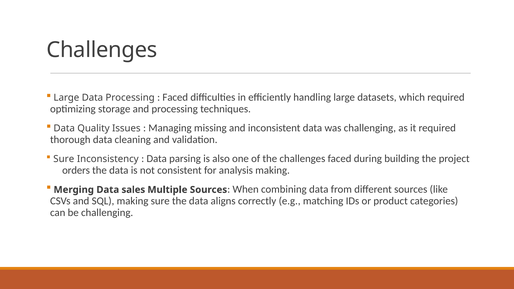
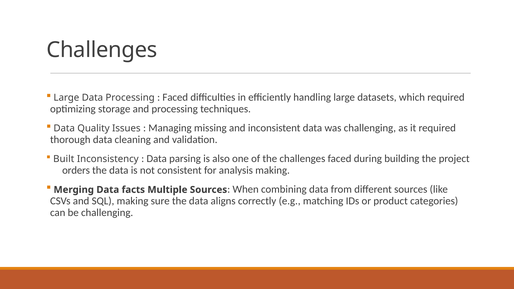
Sure: Sure -> Built (64, 159)
sales: sales -> facts (133, 190)
